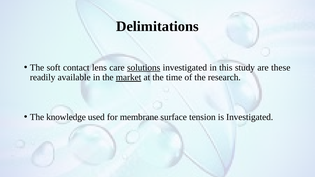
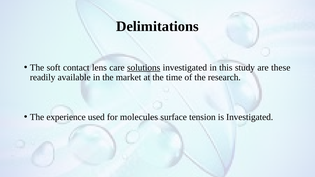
market underline: present -> none (129, 77)
knowledge: knowledge -> experience (66, 117)
membrane: membrane -> molecules (139, 117)
